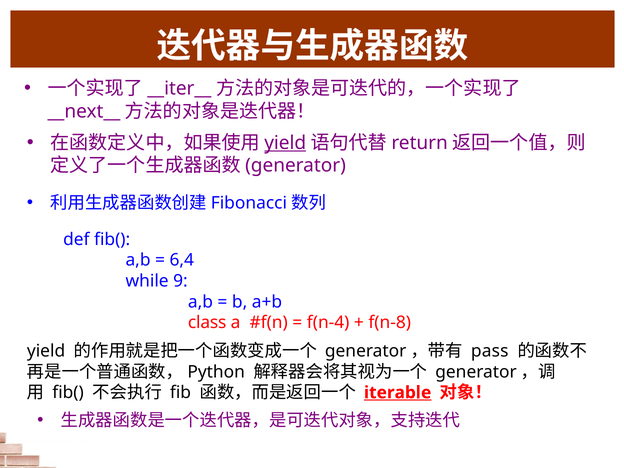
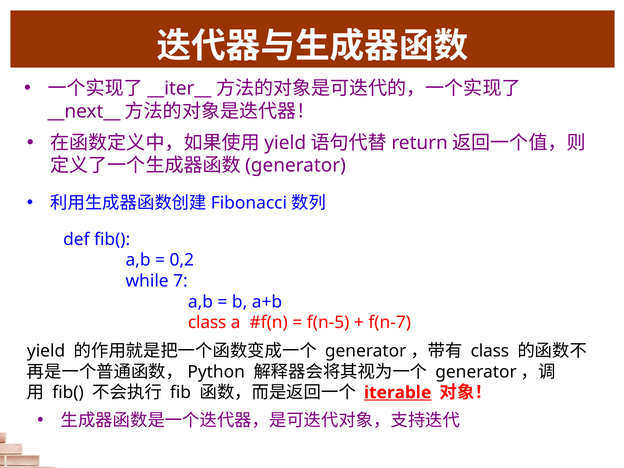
yield underline: present -> none (285, 143)
6,4: 6,4 -> 0,2 (182, 260)
9: 9 -> 7 (180, 281)
f(n-4: f(n-4 -> f(n-5 (328, 323)
f(n-8: f(n-8 -> f(n-7 (390, 323)
pass: pass -> class (490, 351)
